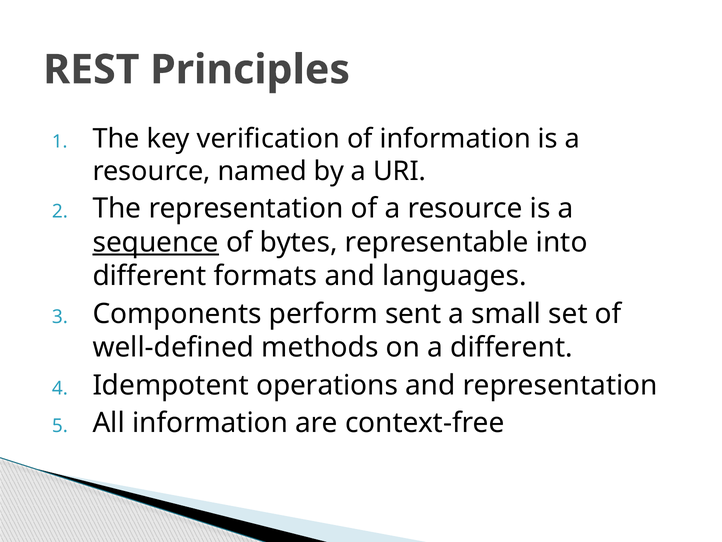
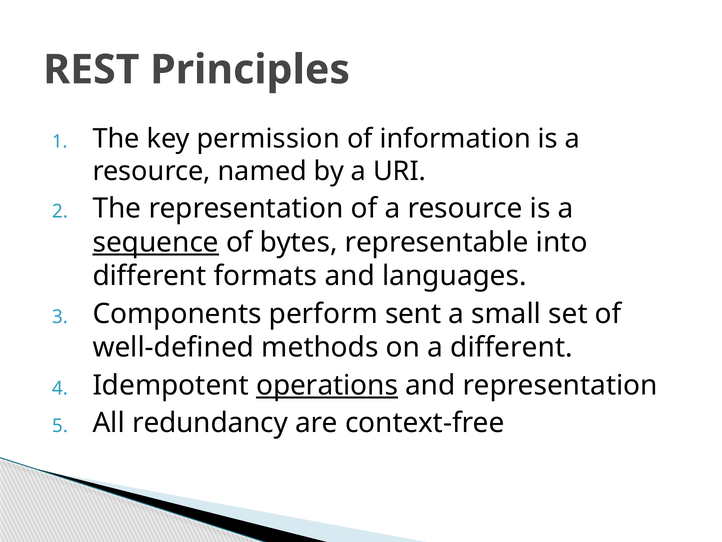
verification: verification -> permission (268, 139)
operations underline: none -> present (327, 385)
All information: information -> redundancy (210, 423)
